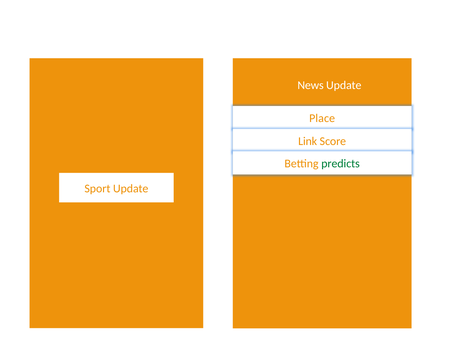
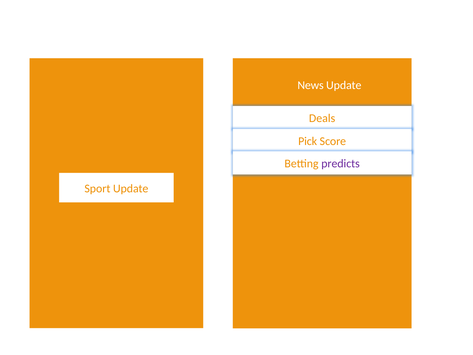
Place: Place -> Deals (322, 118)
Link: Link -> Pick (308, 141)
predicts colour: green -> purple (341, 164)
